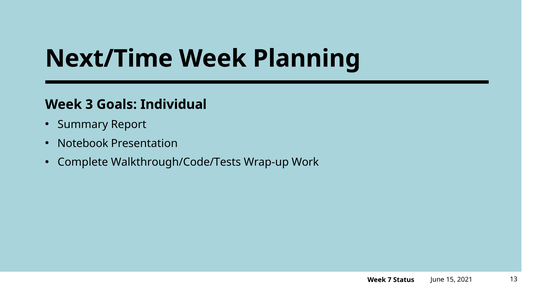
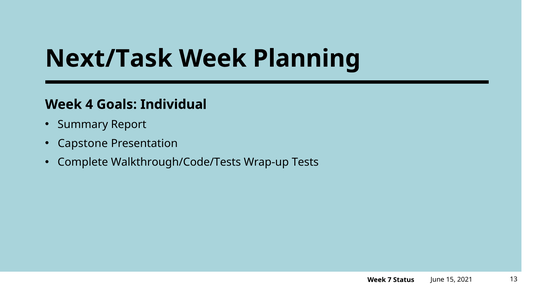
Next/Time: Next/Time -> Next/Task (109, 59)
3: 3 -> 4 (89, 105)
Notebook: Notebook -> Capstone (83, 144)
Work: Work -> Tests (305, 163)
